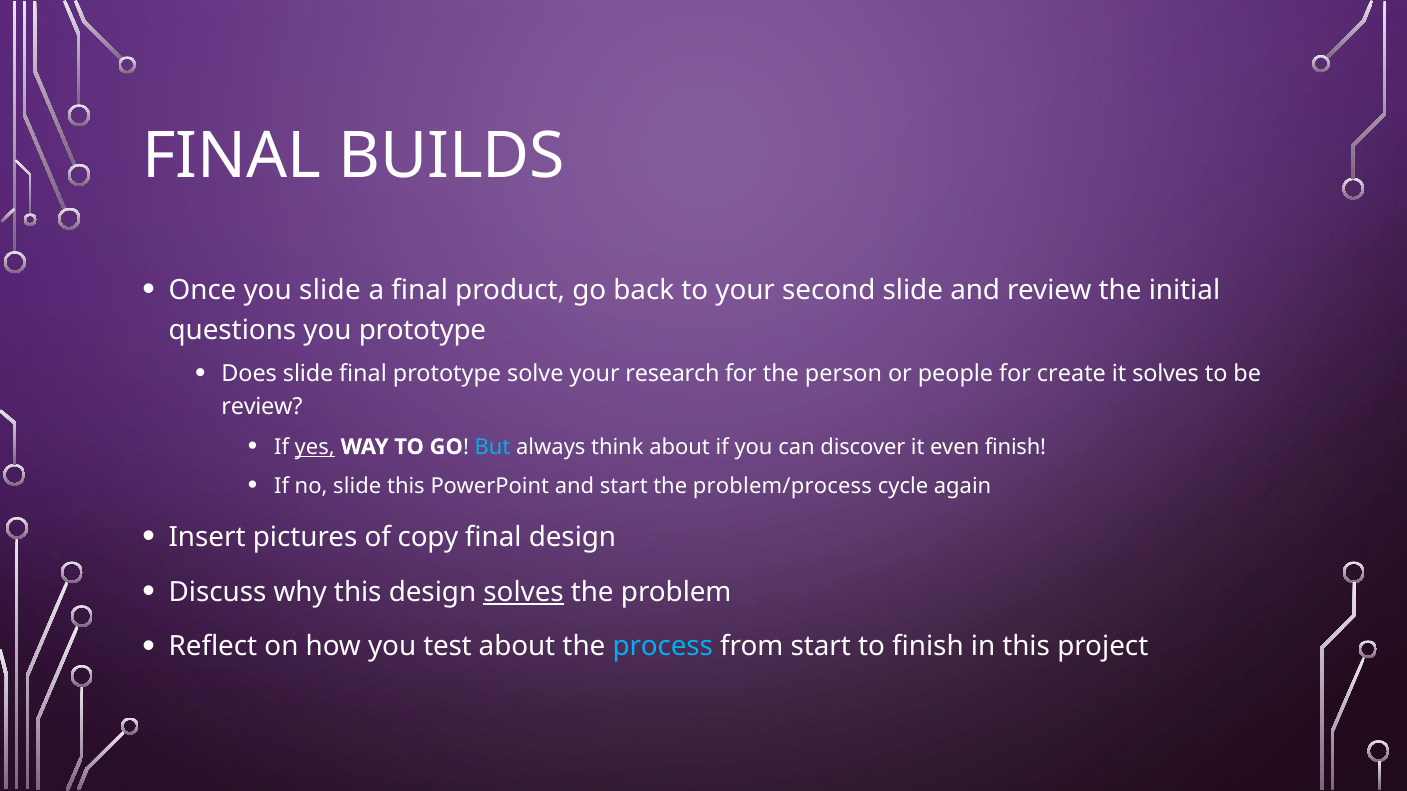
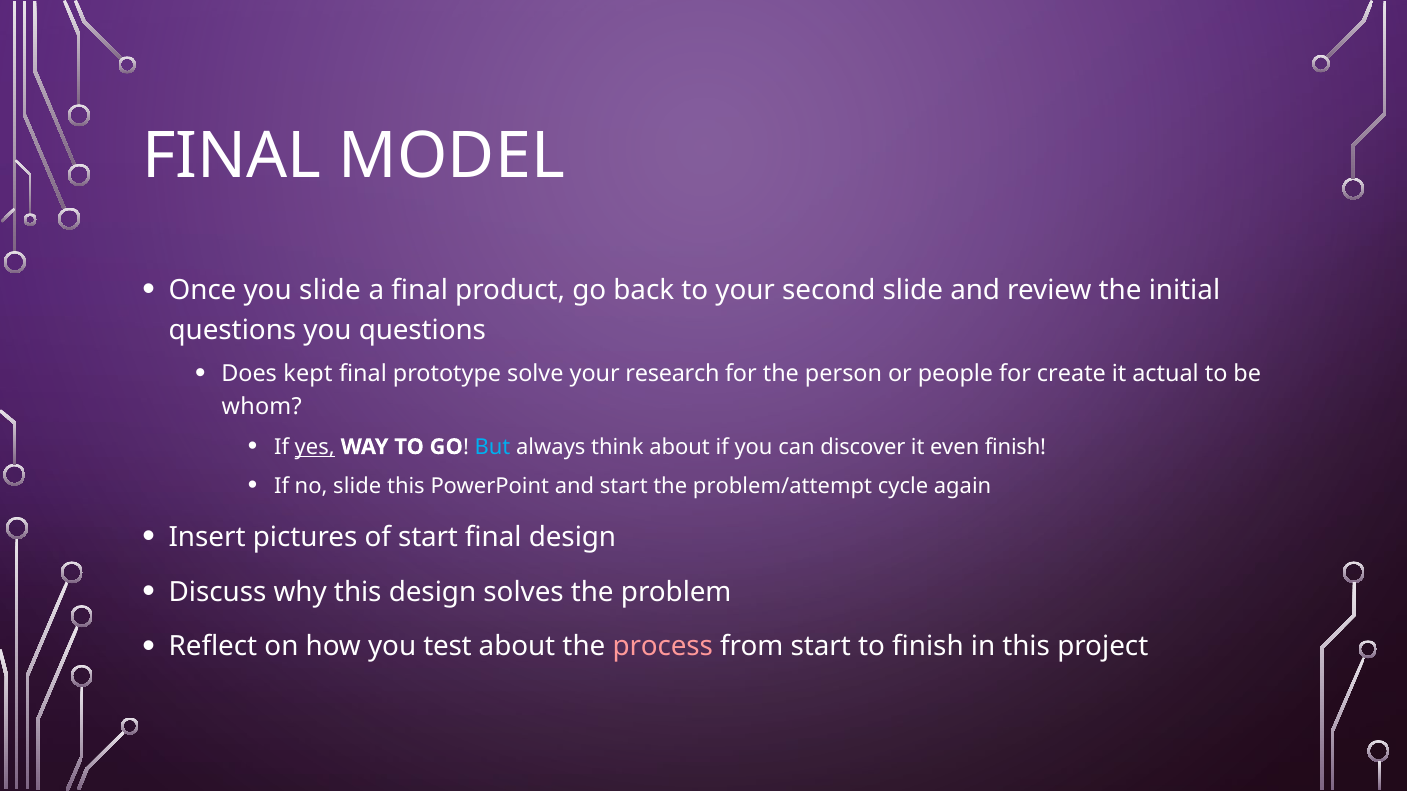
BUILDS: BUILDS -> MODEL (452, 156)
you prototype: prototype -> questions (422, 330)
Does slide: slide -> kept (308, 374)
it solves: solves -> actual (1166, 374)
review: review -> whom (262, 407)
problem/process: problem/process -> problem/attempt (783, 486)
of copy: copy -> start (428, 538)
solves underline: present -> none (524, 592)
process colour: light blue -> pink (663, 647)
